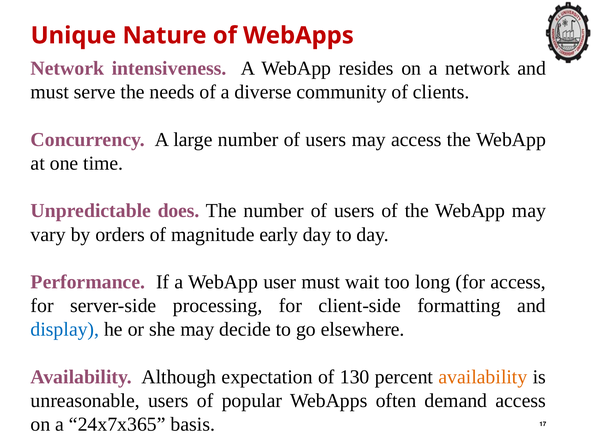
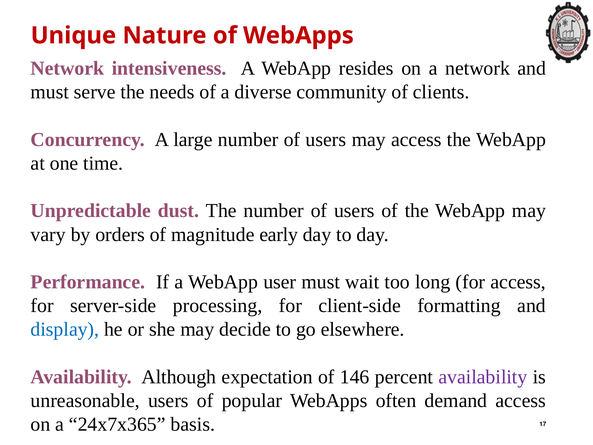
does: does -> dust (178, 211)
130: 130 -> 146 (355, 377)
availability colour: orange -> purple (483, 377)
